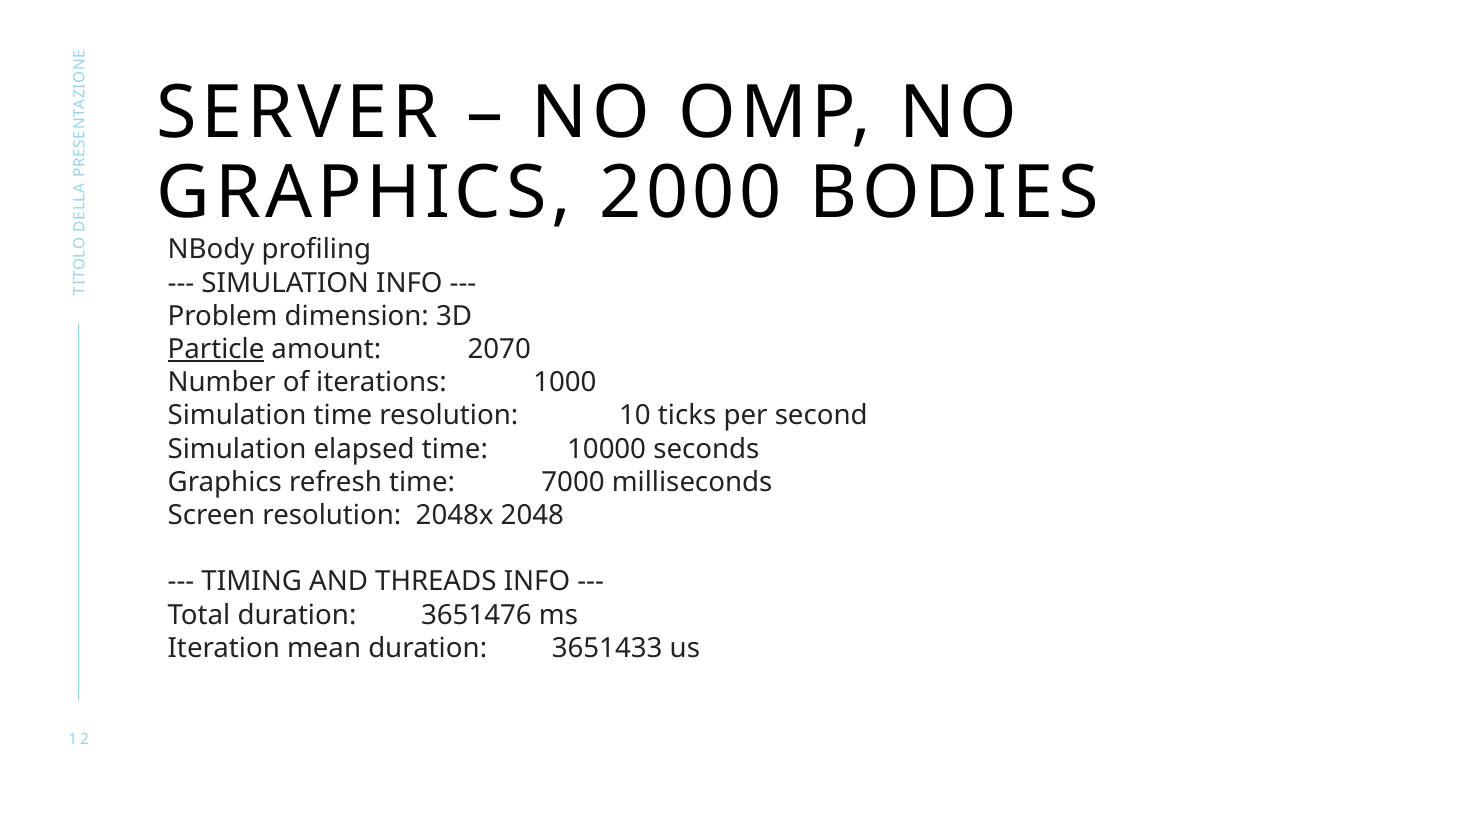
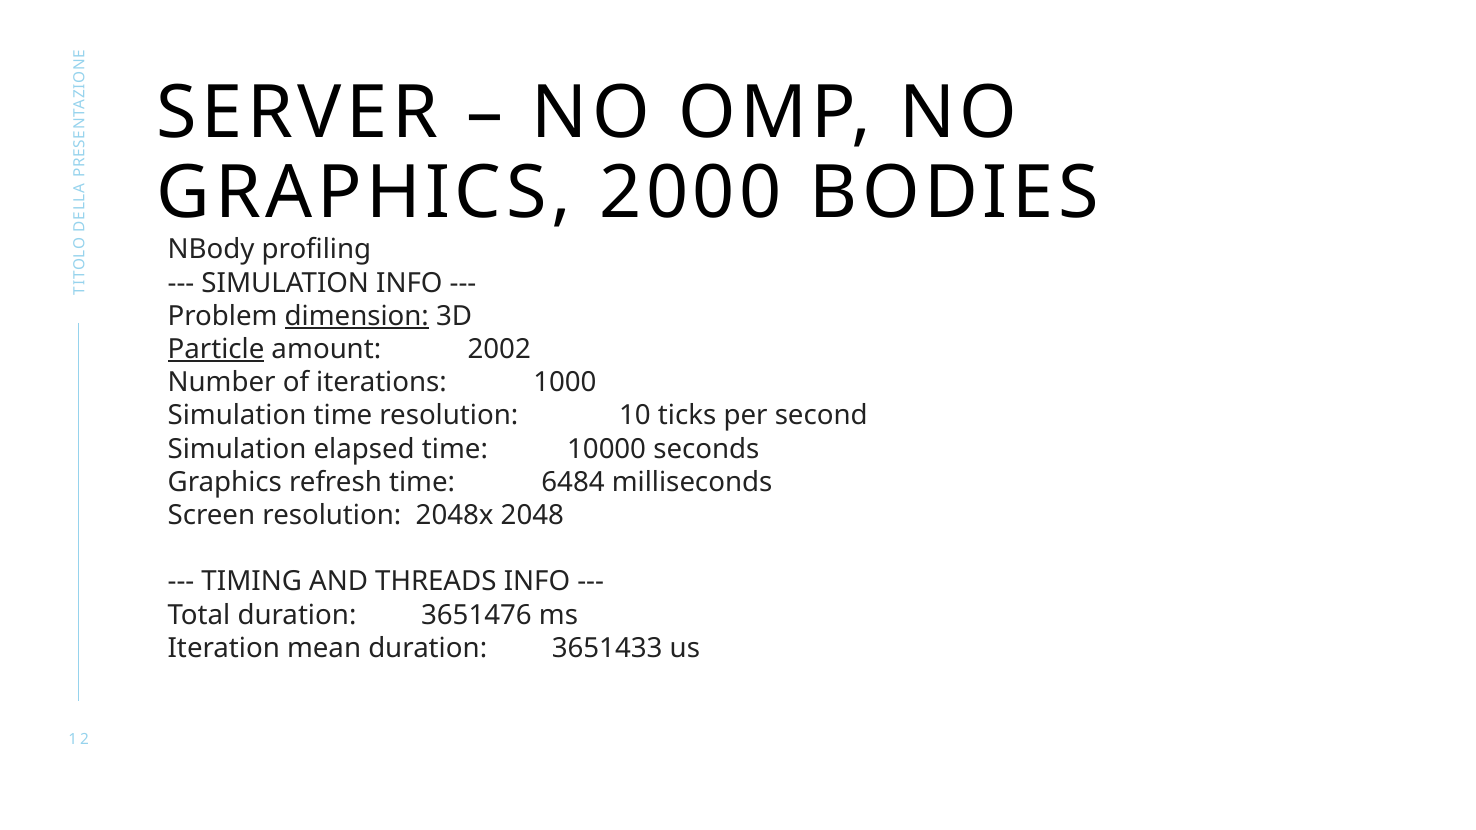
dimension underline: none -> present (357, 316)
2070: 2070 -> 2002 (499, 349)
7000: 7000 -> 6484 (573, 482)
